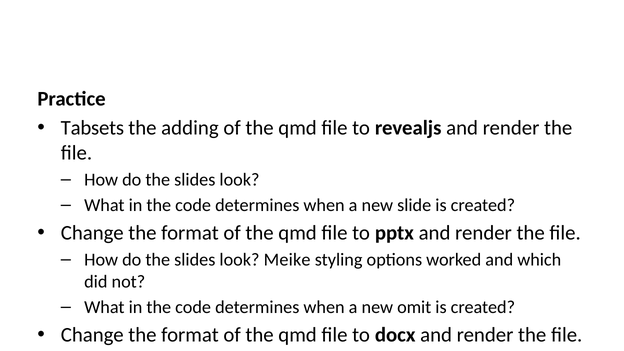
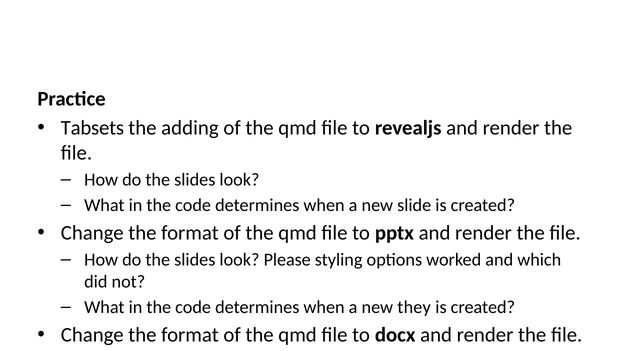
look Meike: Meike -> Please (287, 260)
omit: omit -> they (414, 307)
